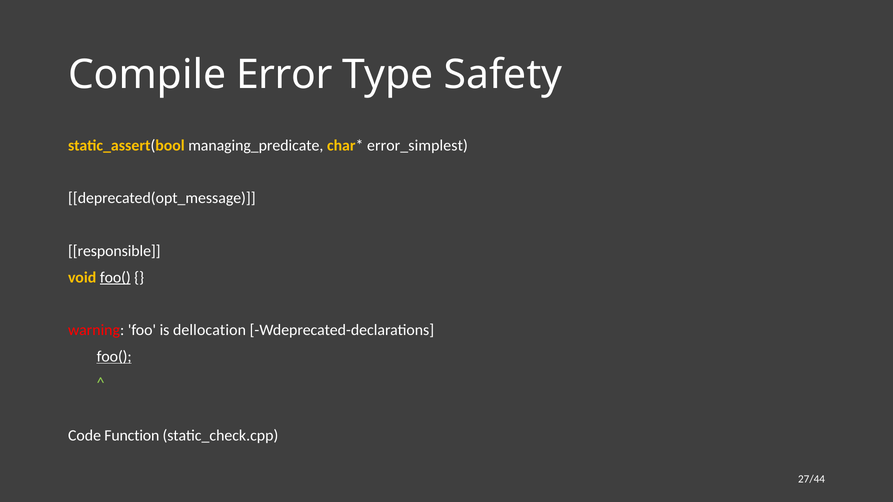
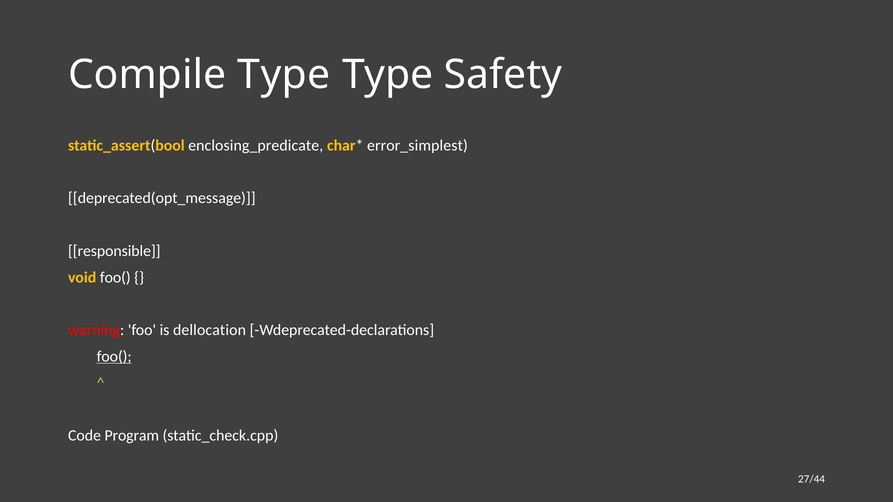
Compile Error: Error -> Type (284, 75)
managing_predicate: managing_predicate -> enclosing_predicate (256, 145)
foo( underline: present -> none (115, 277)
Function: Function -> Program (132, 436)
